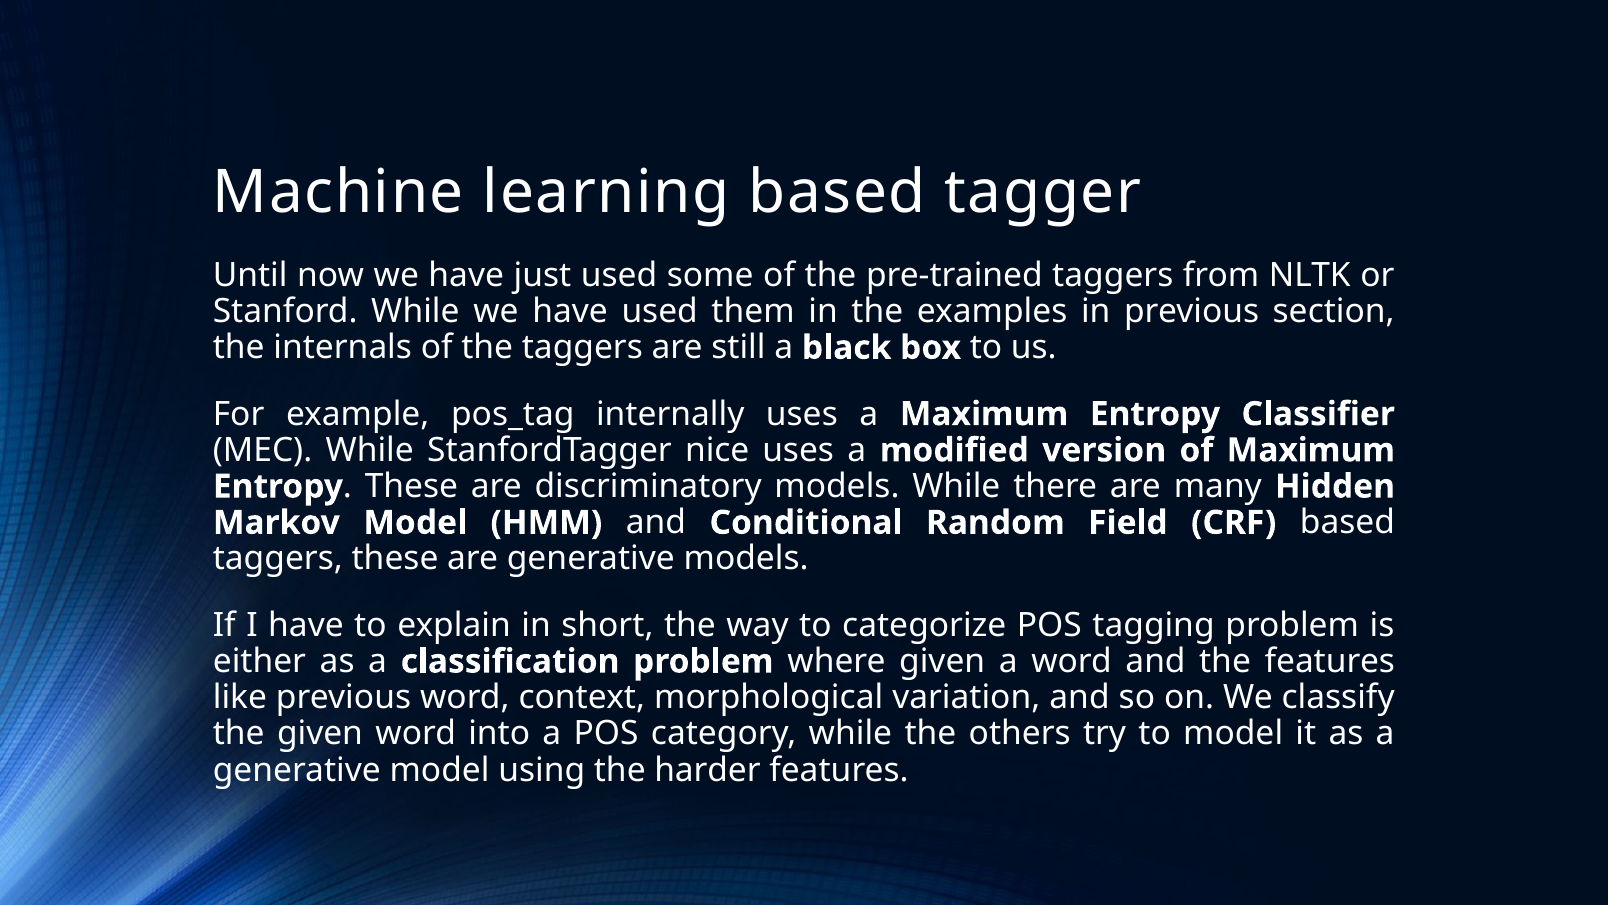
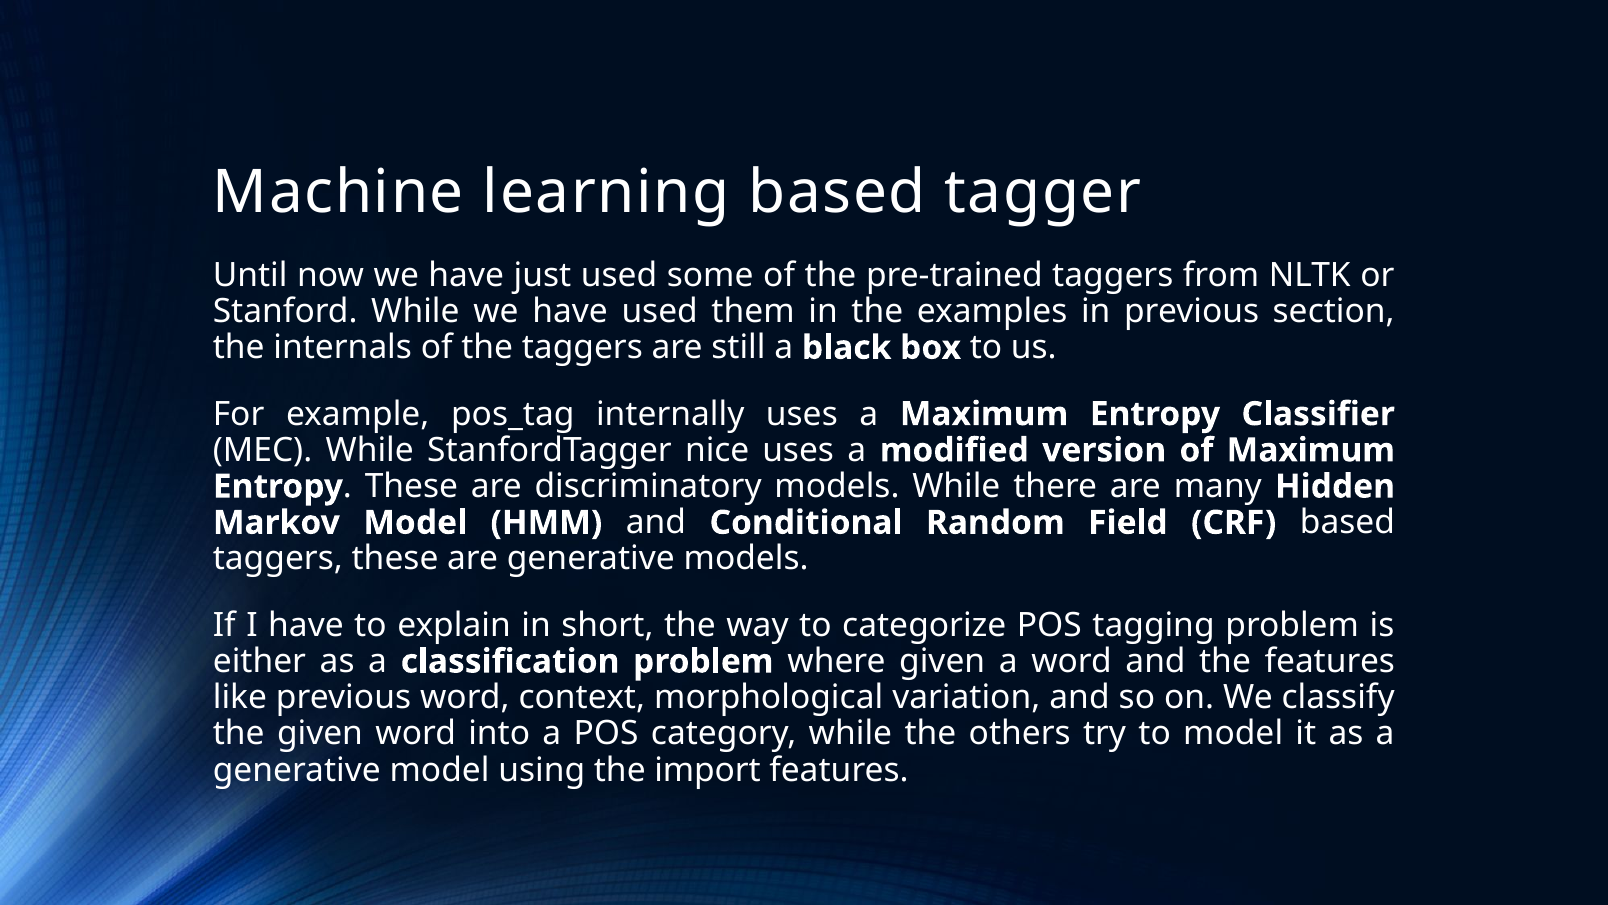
harder: harder -> import (707, 770)
